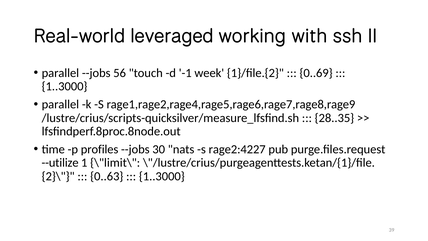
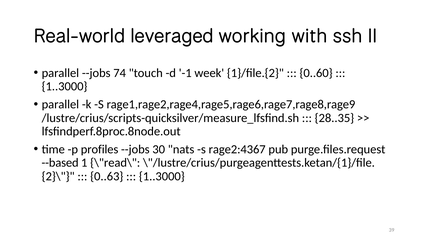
56: 56 -> 74 (120, 73)
0..69: 0..69 -> 0..60 (316, 73)
rage2:4227: rage2:4227 -> rage2:4367 (237, 149)
--utilize: --utilize -> --based (60, 163)
\"limit\: \"limit\ -> \"read\ (115, 163)
